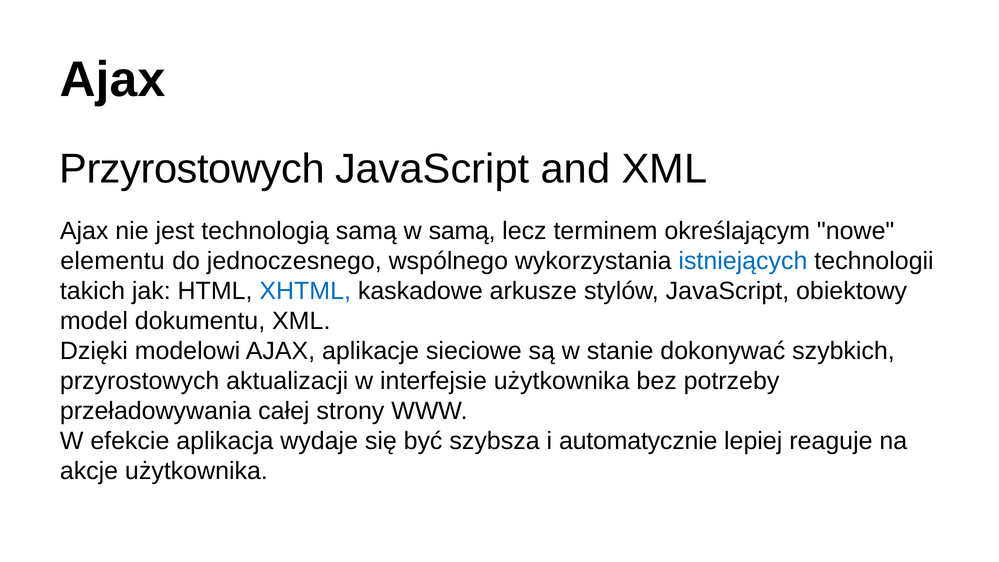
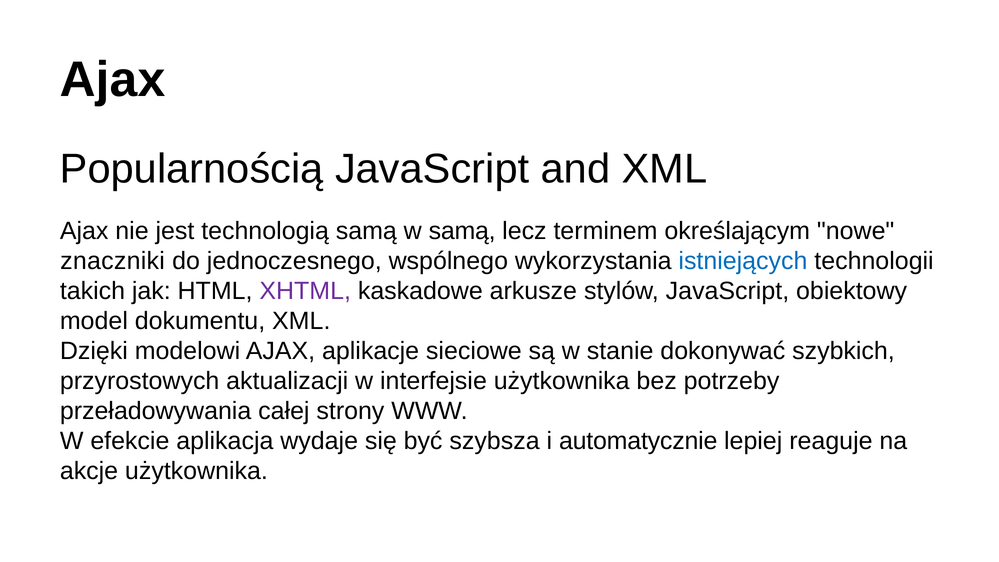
Przyrostowych: Przyrostowych -> Popularnością (192, 169)
elementu: elementu -> znaczniki (112, 261)
XHTML colour: blue -> purple (305, 291)
